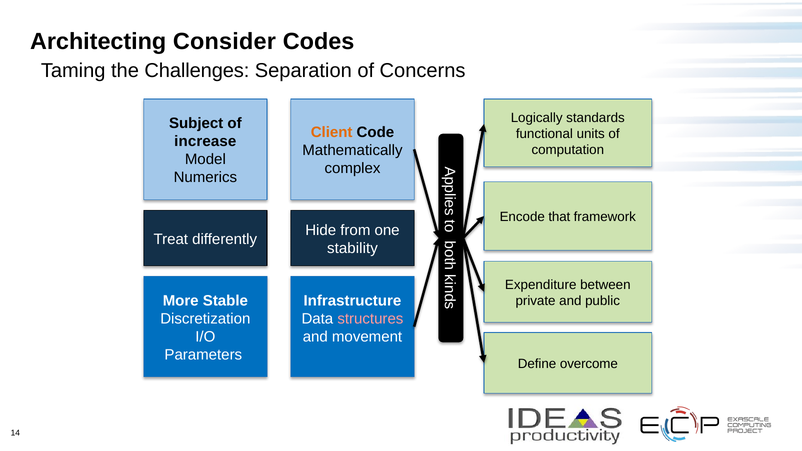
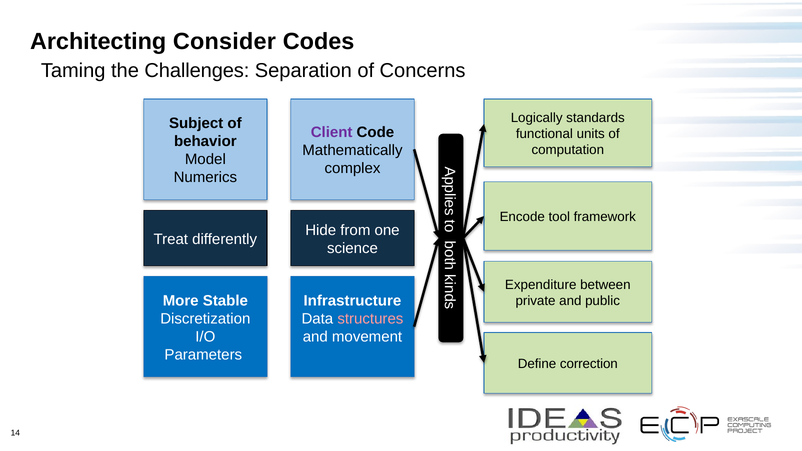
Client colour: orange -> purple (332, 132)
increase: increase -> behavior (205, 141)
that: that -> tool (559, 217)
stability: stability -> science (352, 248)
overcome: overcome -> correction (589, 364)
